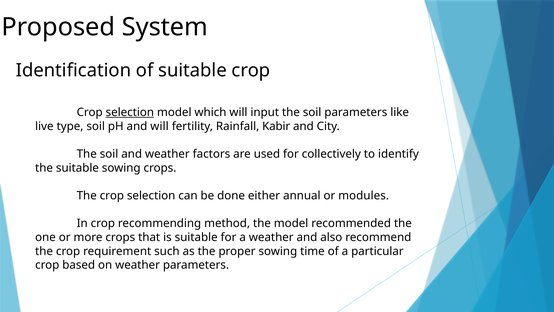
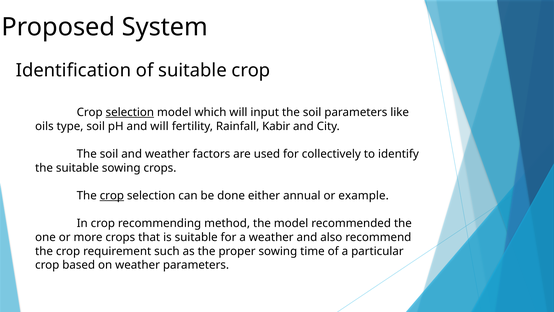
live: live -> oils (44, 126)
crop underline: none -> present (112, 195)
modules: modules -> example (364, 195)
